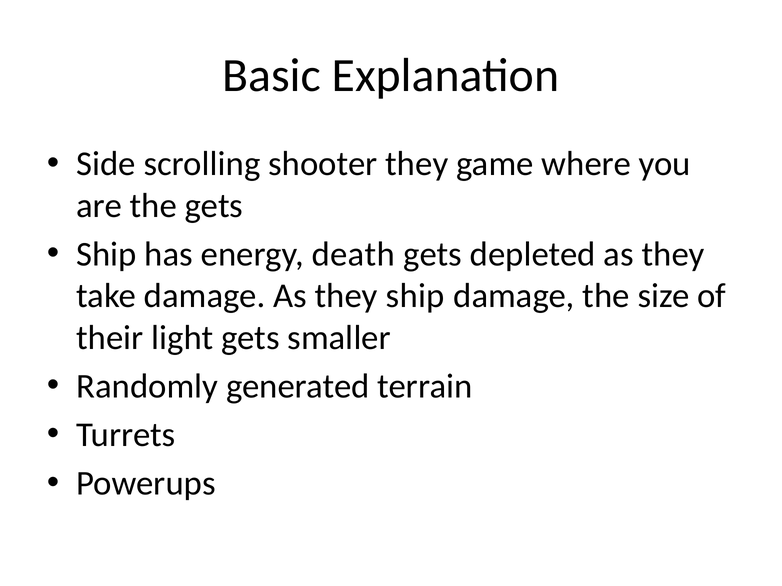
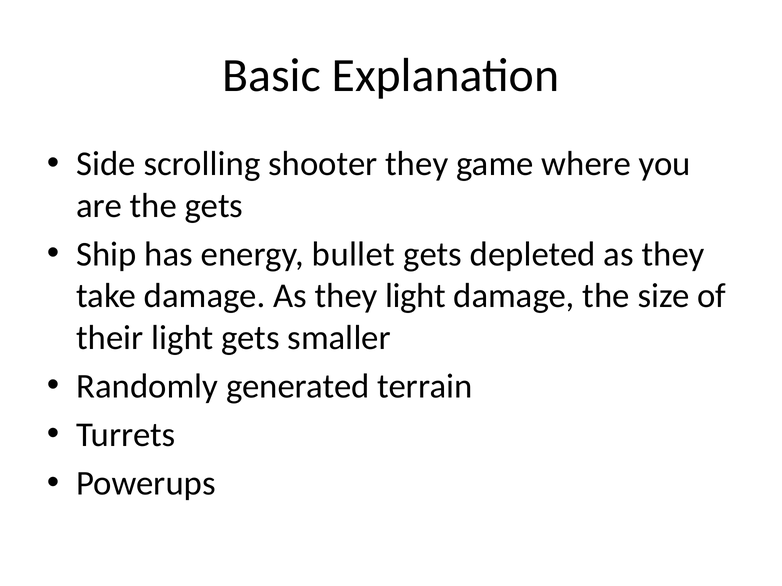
death: death -> bullet (353, 254)
they ship: ship -> light (416, 296)
